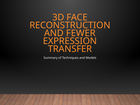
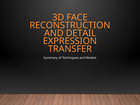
FEWER: FEWER -> DETAIL (81, 33)
